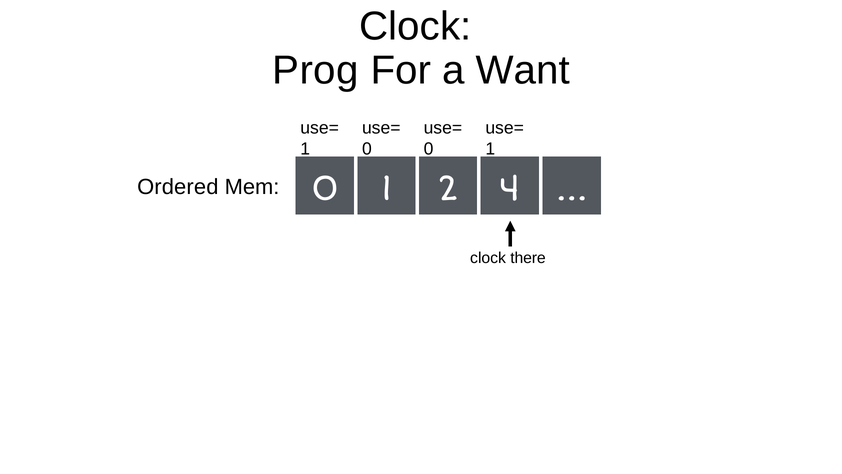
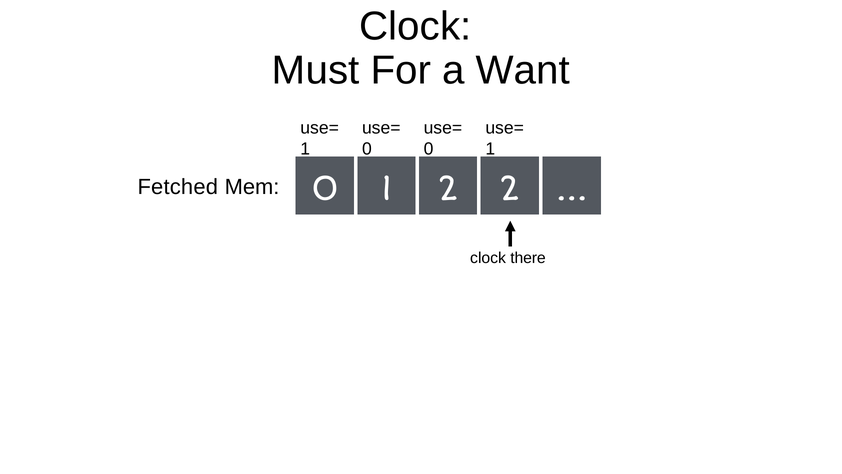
Prog: Prog -> Must (316, 70)
2 4: 4 -> 2 (510, 188)
Ordered: Ordered -> Fetched (178, 187)
